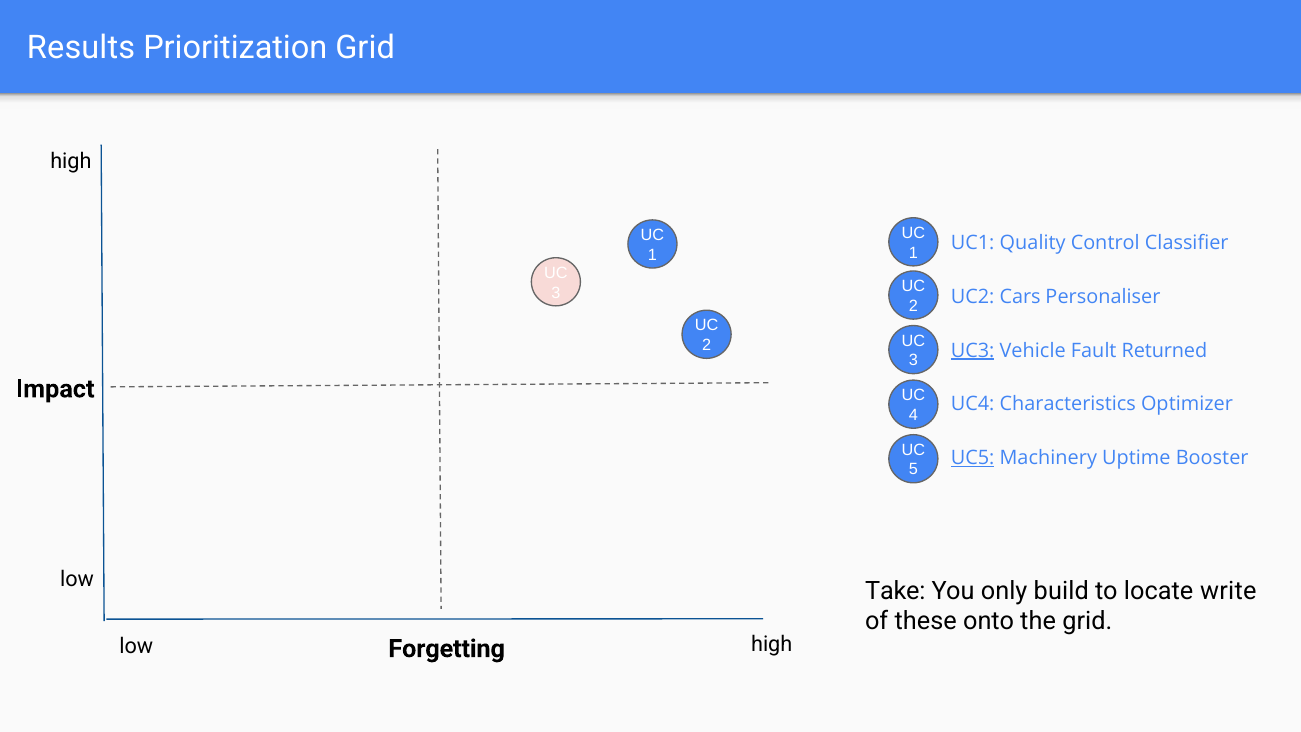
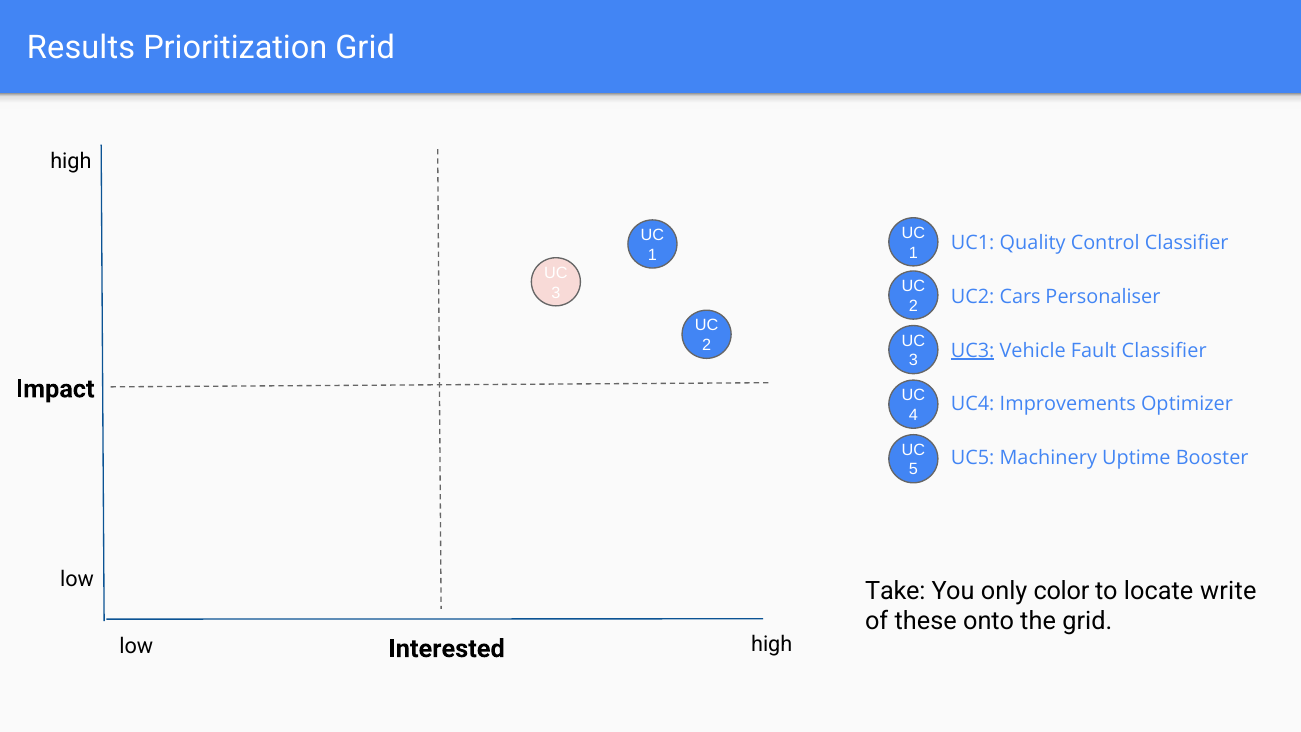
Fault Returned: Returned -> Classifier (1164, 350)
Characteristics: Characteristics -> Improvements (1068, 404)
UC5 underline: present -> none (973, 458)
build: build -> color (1061, 591)
Forgetting: Forgetting -> Interested (447, 649)
